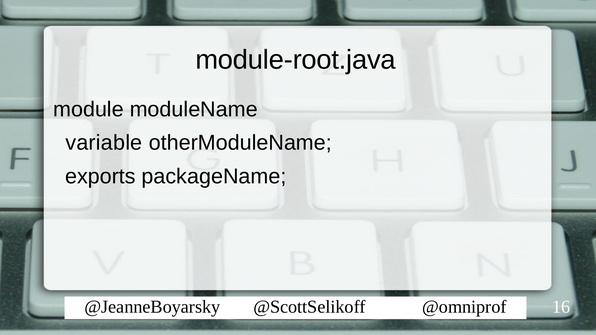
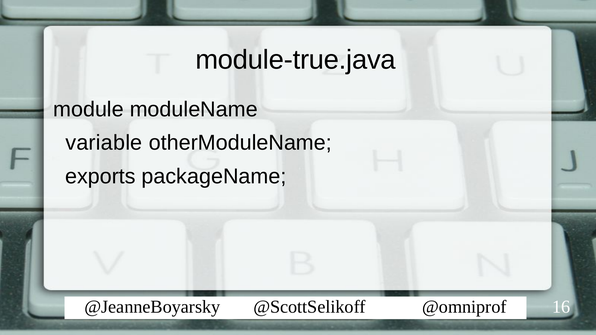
module-root.java: module-root.java -> module-true.java (296, 60)
